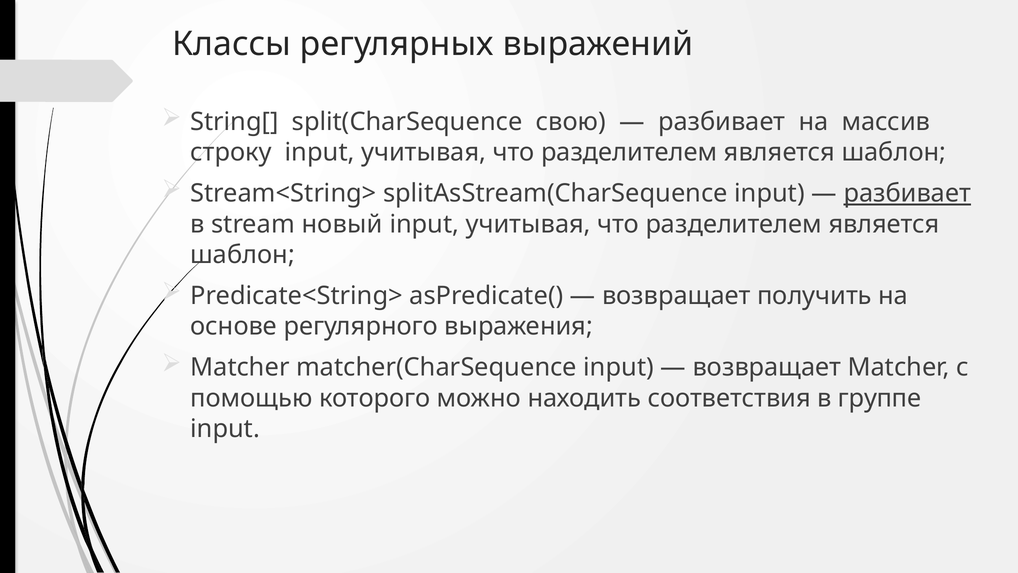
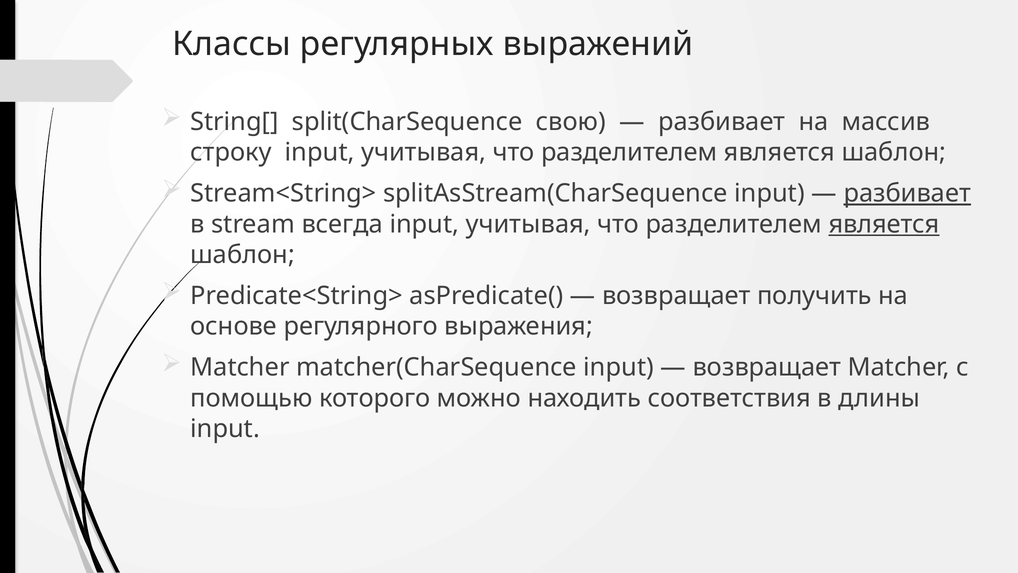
новый: новый -> всегда (342, 224)
является underline: none -> present (884, 224)
группе: группе -> длины (879, 398)
